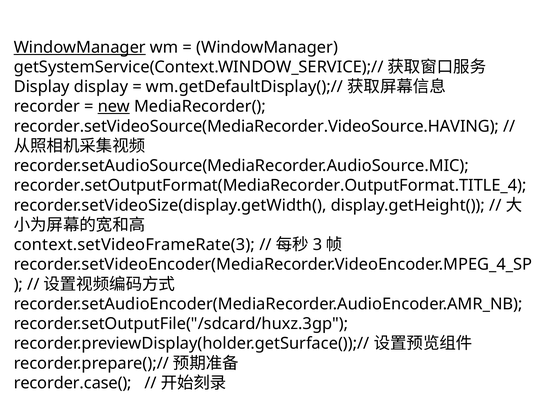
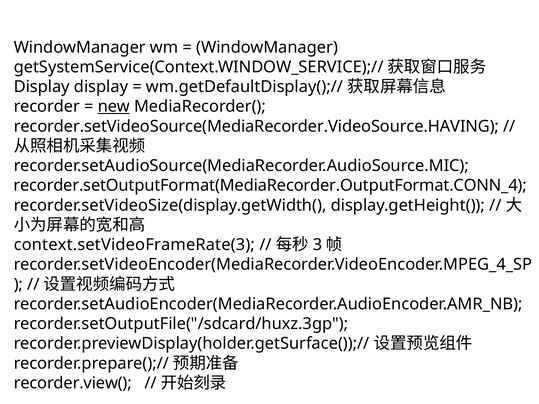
WindowManager underline: present -> none (80, 47)
recorder.setOutputFormat(MediaRecorder.OutputFormat.TITLE_4: recorder.setOutputFormat(MediaRecorder.OutputFormat.TITLE_4 -> recorder.setOutputFormat(MediaRecorder.OutputFormat.CONN_4 (270, 186)
recorder.case(: recorder.case( -> recorder.view( (73, 383)
